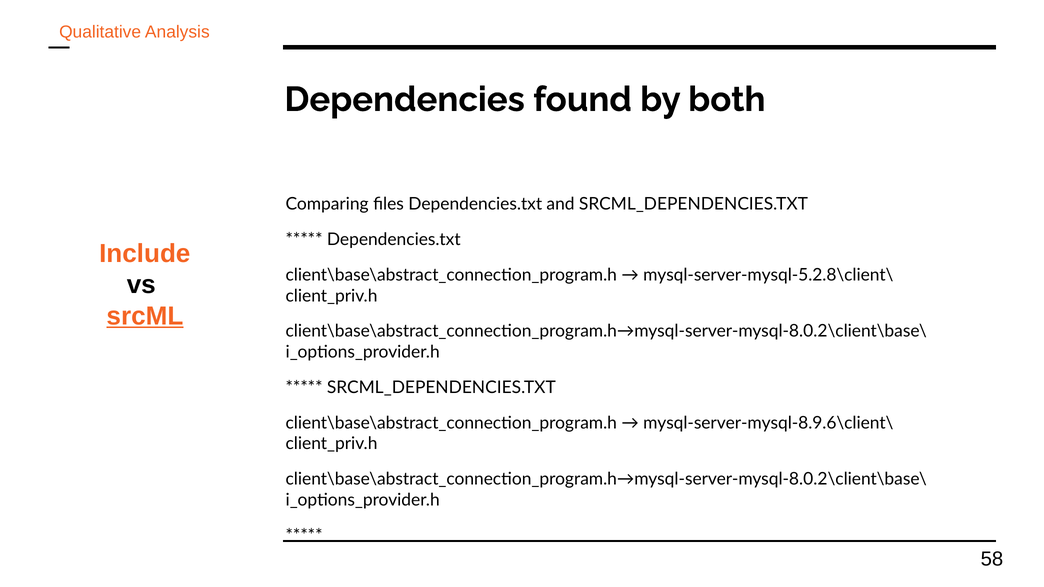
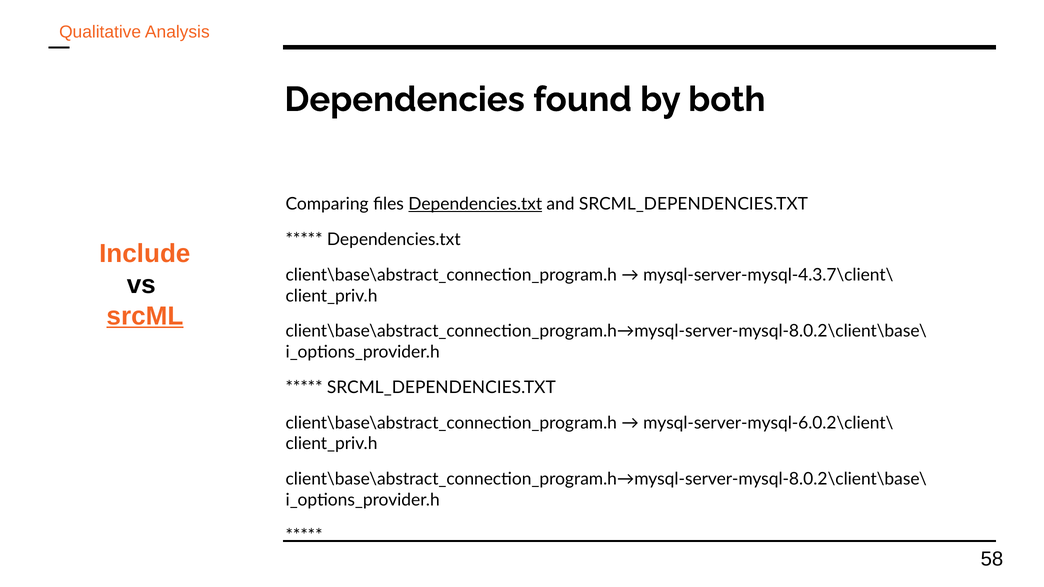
Dependencies.txt underline: none -> present (475, 204)
mysql-server-mysql-5.2.8\client\: mysql-server-mysql-5.2.8\client\ -> mysql-server-mysql-4.3.7\client\ (768, 275)
mysql-server-mysql-8.9.6\client\: mysql-server-mysql-8.9.6\client\ -> mysql-server-mysql-6.0.2\client\ (768, 423)
